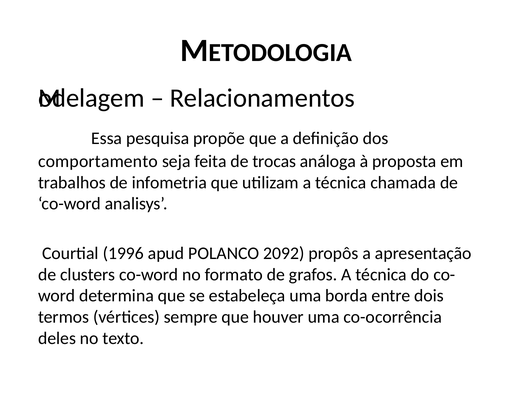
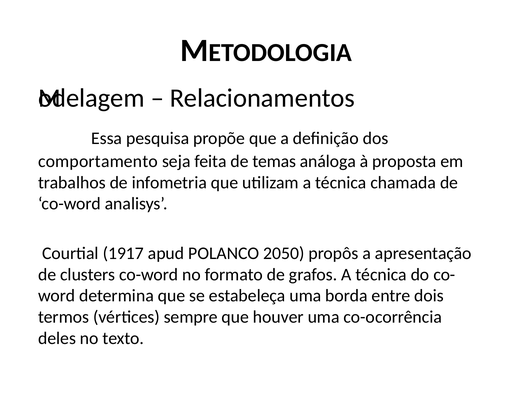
trocas: trocas -> temas (274, 161)
1996: 1996 -> 1917 (123, 253)
2092: 2092 -> 2050 (284, 253)
